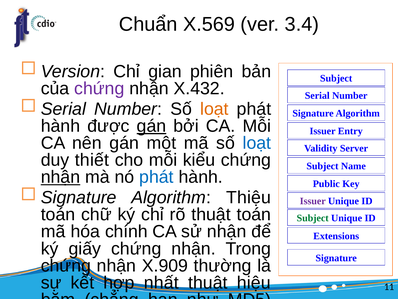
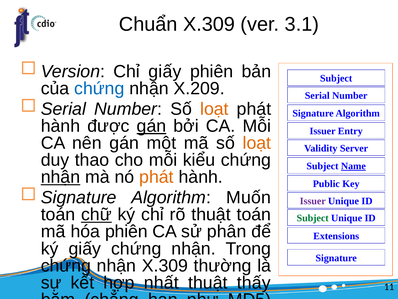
Chuẩn X.569: X.569 -> X.309 (209, 24)
3.4: 3.4 -> 3.1 (302, 24)
Chỉ gian: gian -> giấy (165, 71)
chứng colour: purple -> blue (99, 88)
X.432: X.432 -> X.209 (199, 88)
loạt colour: blue -> orange (257, 143)
thiết: thiết -> thao (92, 160)
Name underline: none -> present (353, 166)
phát colour: blue -> orange (156, 177)
Thiệu: Thiệu -> Muốn (249, 197)
chữ underline: none -> present (96, 214)
hóa chính: chính -> phiên (126, 231)
sử nhận: nhận -> phân (227, 231)
nhận X.909: X.909 -> X.309 (165, 265)
hiệu: hiệu -> thấy (254, 282)
